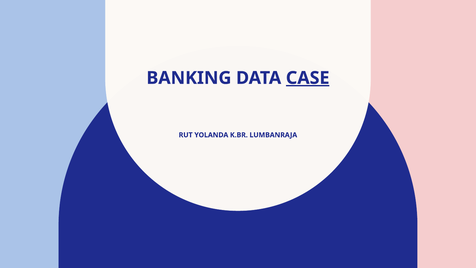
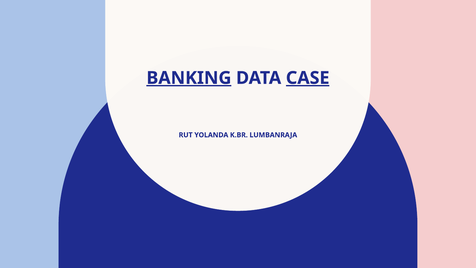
BANKING underline: none -> present (189, 78)
